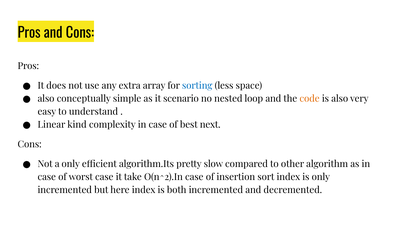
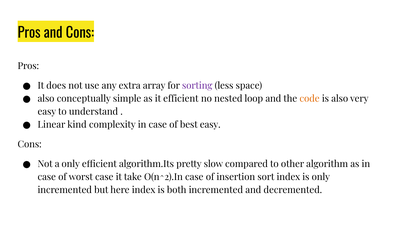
sorting colour: blue -> purple (197, 86)
it scenario: scenario -> efficient (181, 99)
best next: next -> easy (210, 125)
